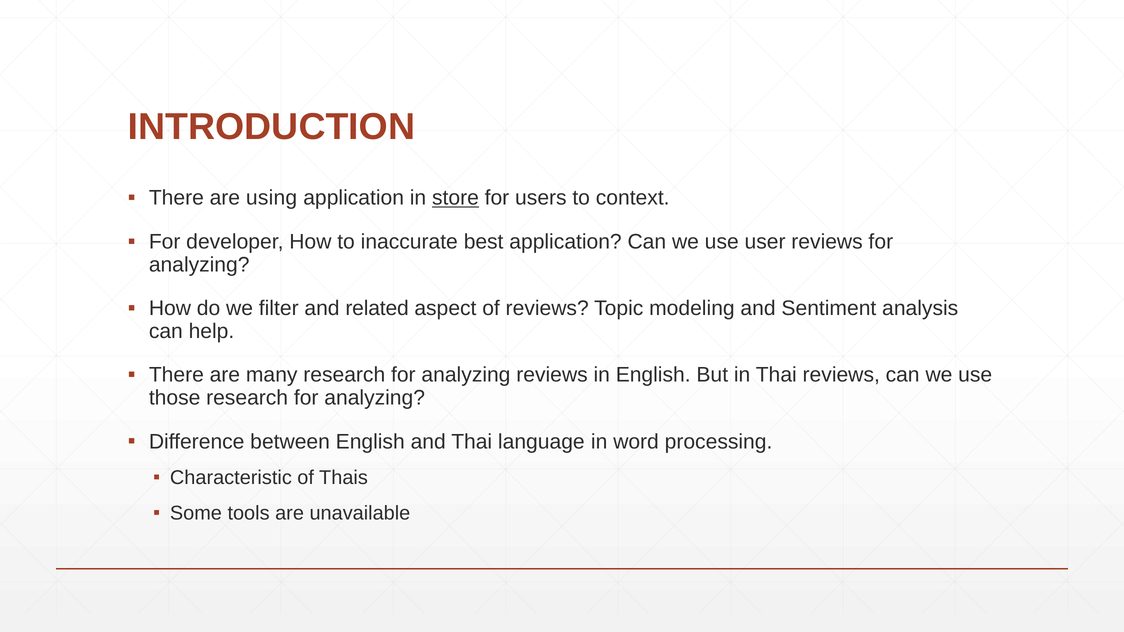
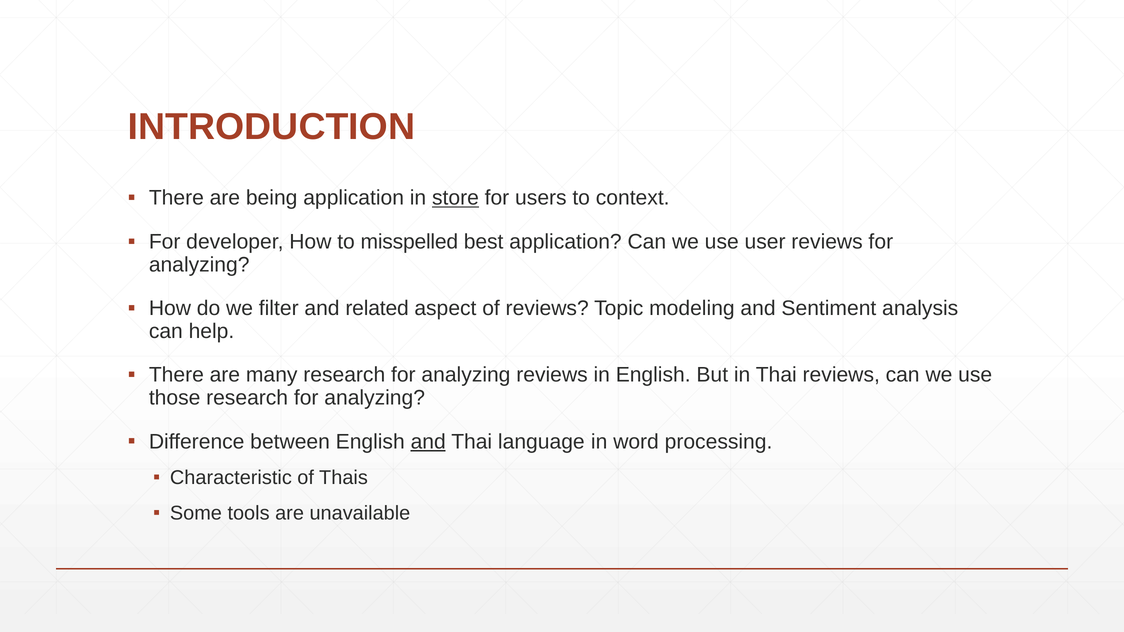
using: using -> being (272, 198)
inaccurate: inaccurate -> misspelled (409, 242)
and underline: none -> present (428, 442)
